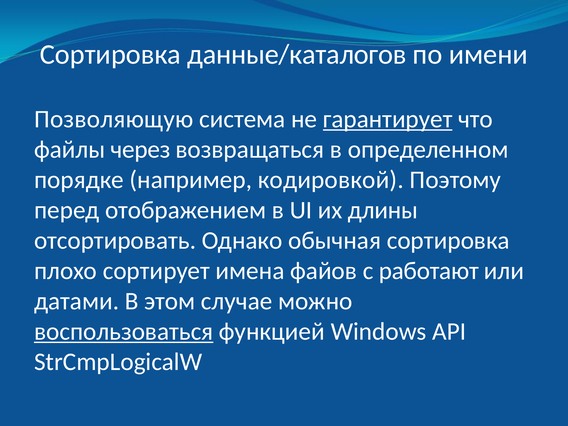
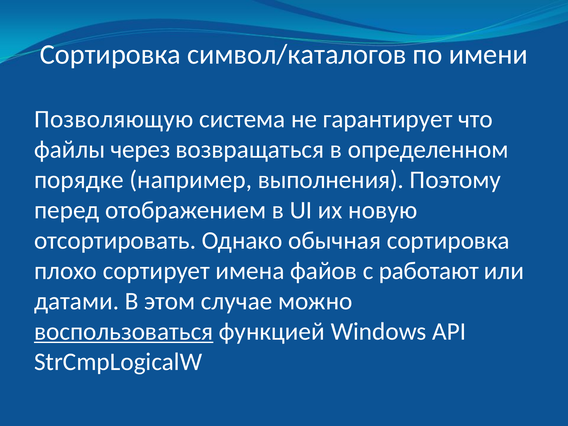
данные/каталогов: данные/каталогов -> символ/каталогов (297, 55)
гарантирует underline: present -> none (388, 119)
кодировкой: кодировкой -> выполнения (331, 180)
длины: длины -> новую (383, 210)
